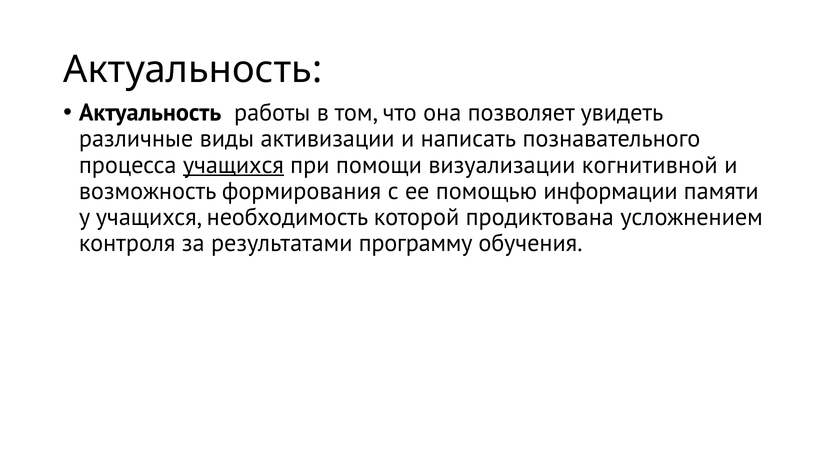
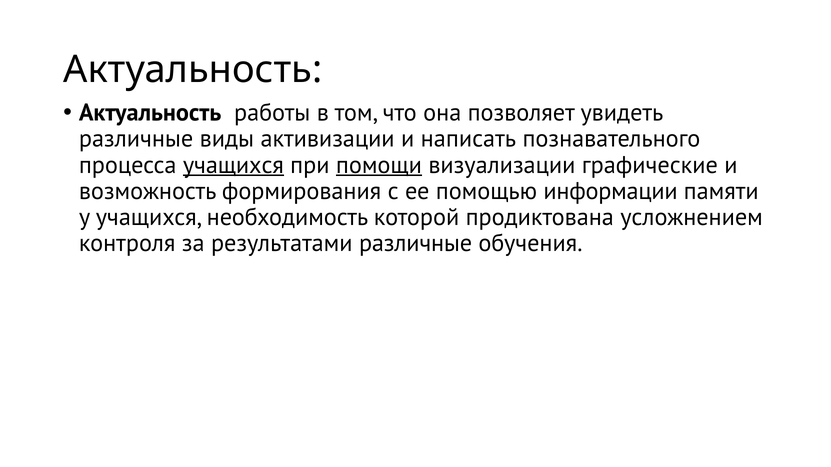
помощи underline: none -> present (379, 165)
когнитивной: когнитивной -> графические (650, 165)
результатами программу: программу -> различные (416, 244)
